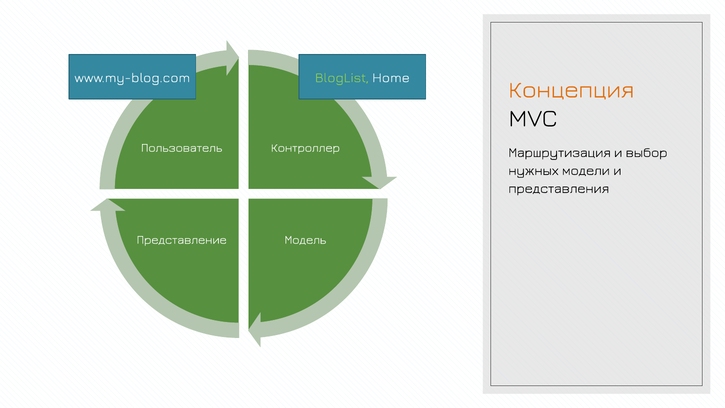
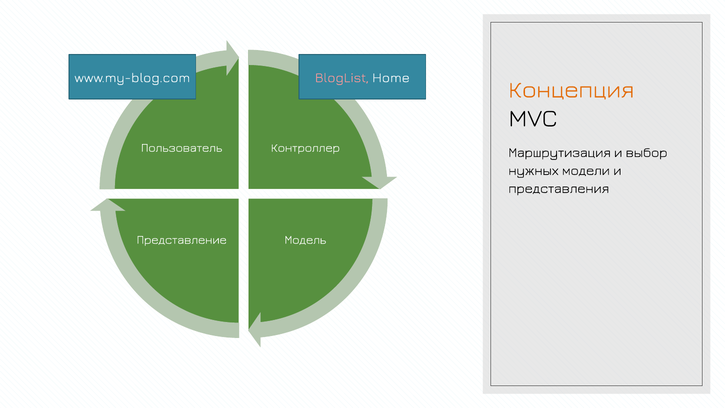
BlogList colour: light green -> pink (342, 78)
